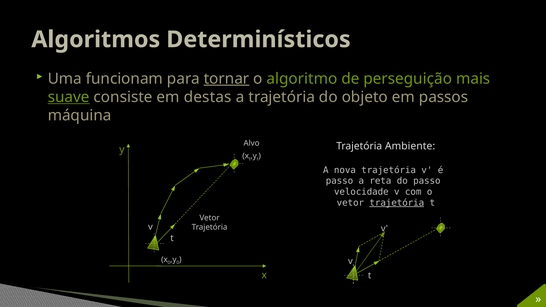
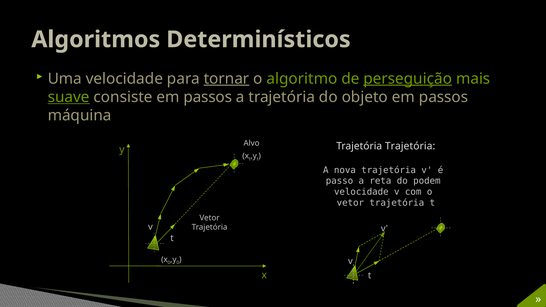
Uma funcionam: funcionam -> velocidade (124, 79)
perseguição underline: none -> present (408, 79)
consiste em destas: destas -> passos (208, 97)
Trajetória Ambiente: Ambiente -> Trajetória (410, 146)
do passo: passo -> podem (427, 181)
trajetória underline: present -> none (397, 203)
